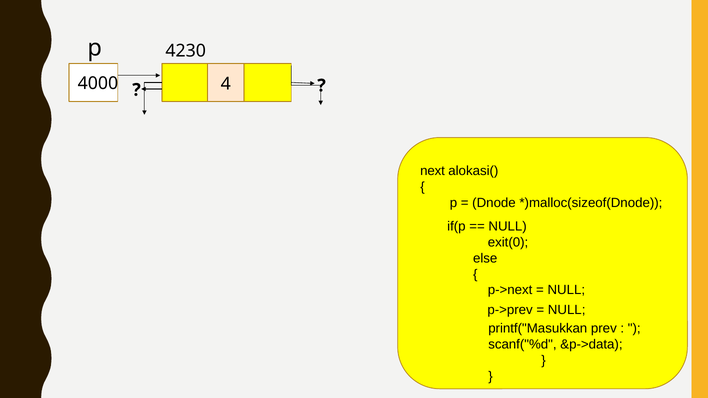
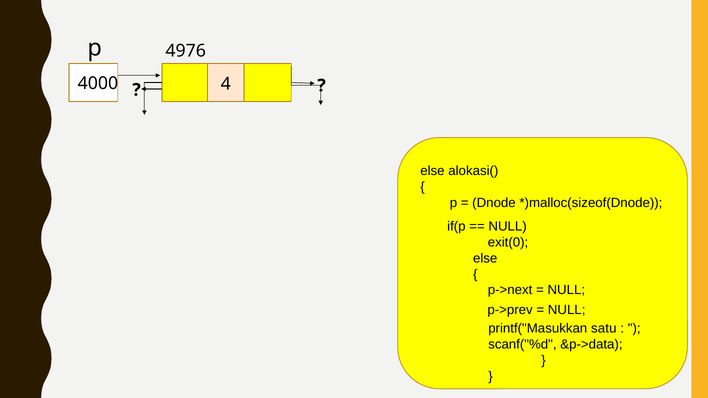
4230: 4230 -> 4976 (186, 51)
next: next -> else (432, 171)
prev: prev -> satu (604, 329)
